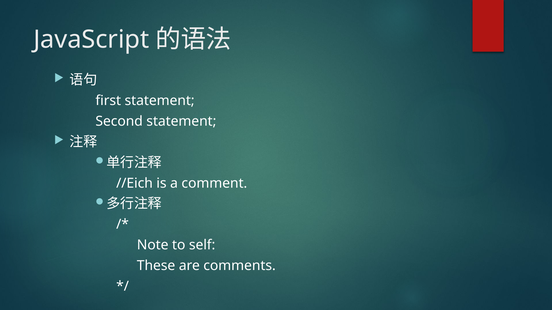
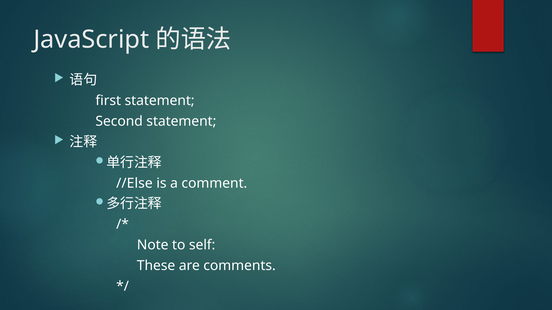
//Eich: //Eich -> //Else (134, 183)
